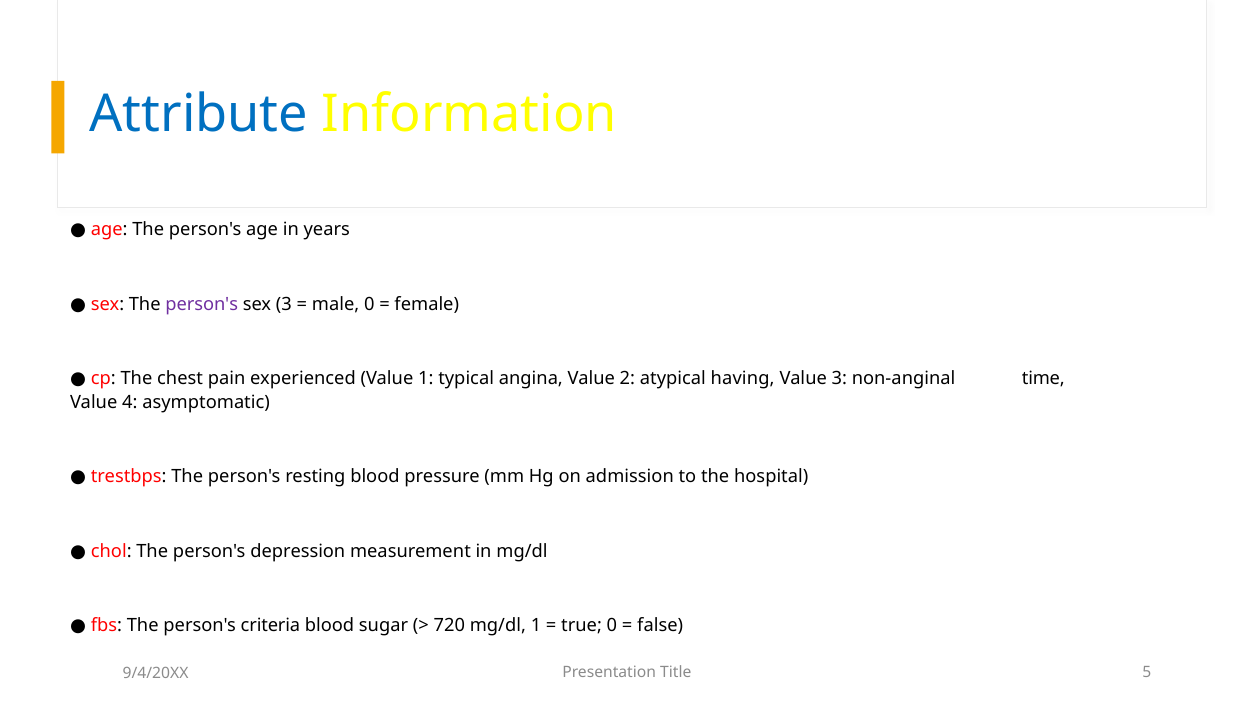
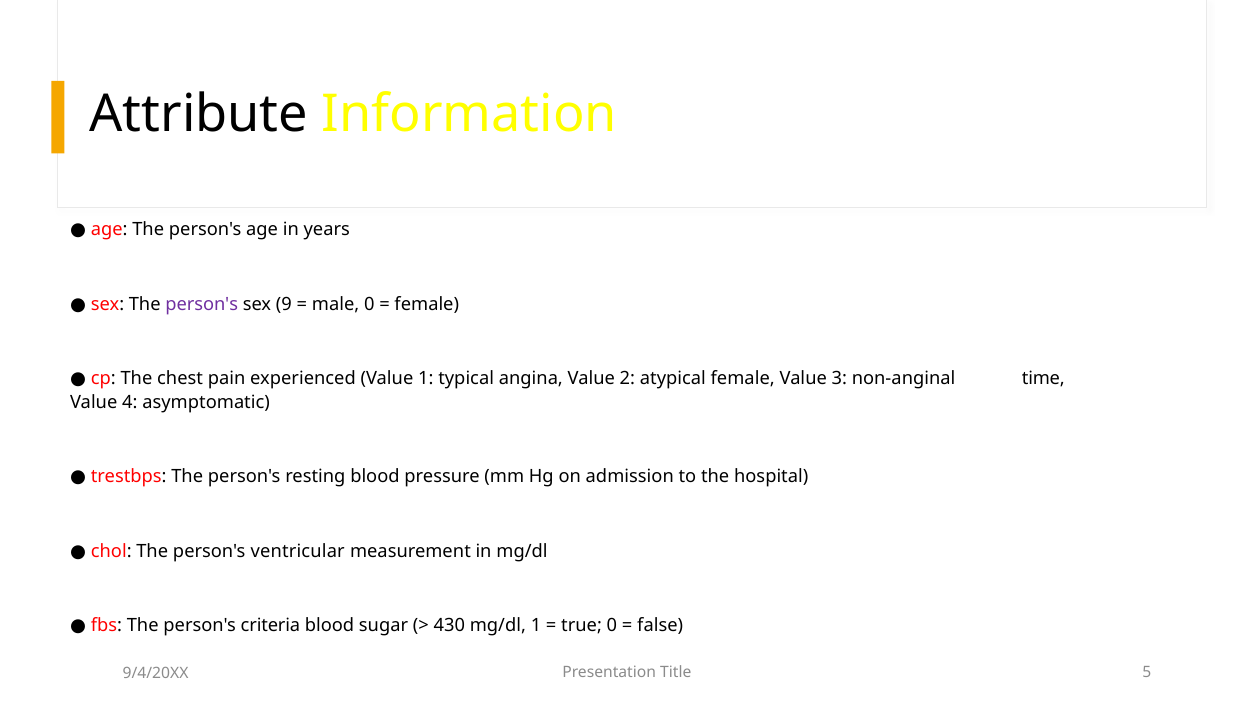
Attribute colour: blue -> black (199, 114)
sex 3: 3 -> 9 (284, 304)
atypical having: having -> female (743, 379)
depression: depression -> ventricular (298, 552)
720: 720 -> 430 (449, 626)
